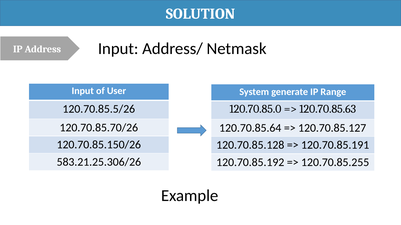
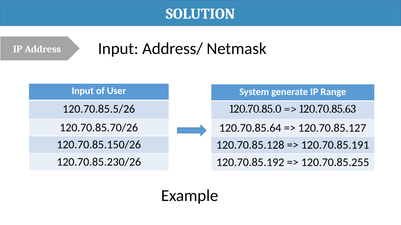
583.21.25.306/26: 583.21.25.306/26 -> 120.70.85.230/26 (99, 162)
